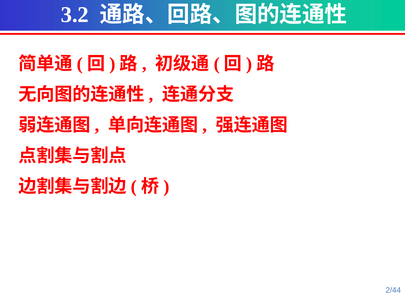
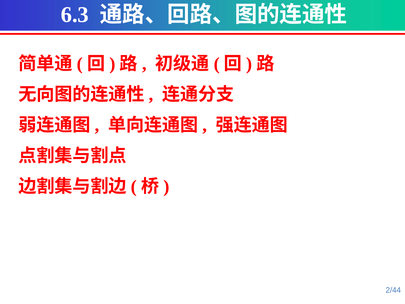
3.2: 3.2 -> 6.3 (75, 15)
